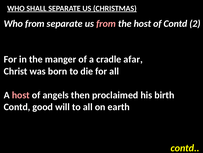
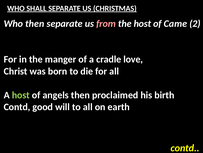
Who from: from -> then (35, 24)
of Contd: Contd -> Came (175, 24)
afar: afar -> love (133, 59)
host colour: pink -> light green (21, 95)
